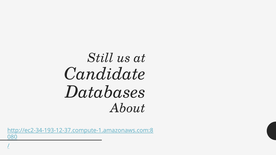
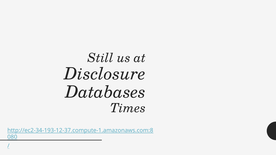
Candidate: Candidate -> Disclosure (105, 74)
About: About -> Times (128, 108)
